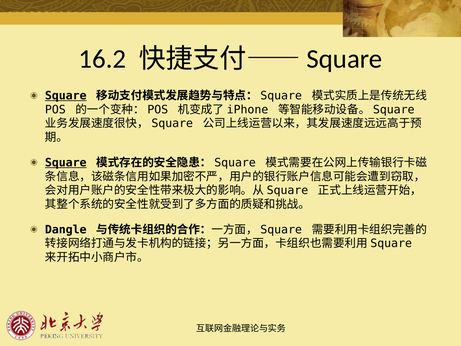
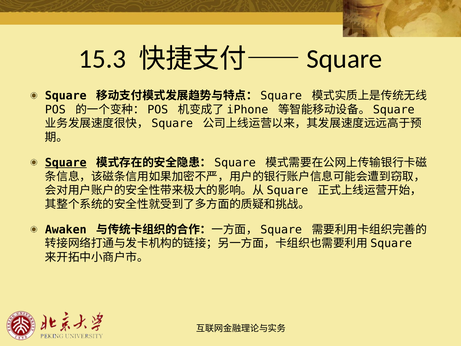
16.2: 16.2 -> 15.3 (102, 59)
Square underline: present -> none (66, 96)
Dangle: Dangle -> Awaken (66, 229)
